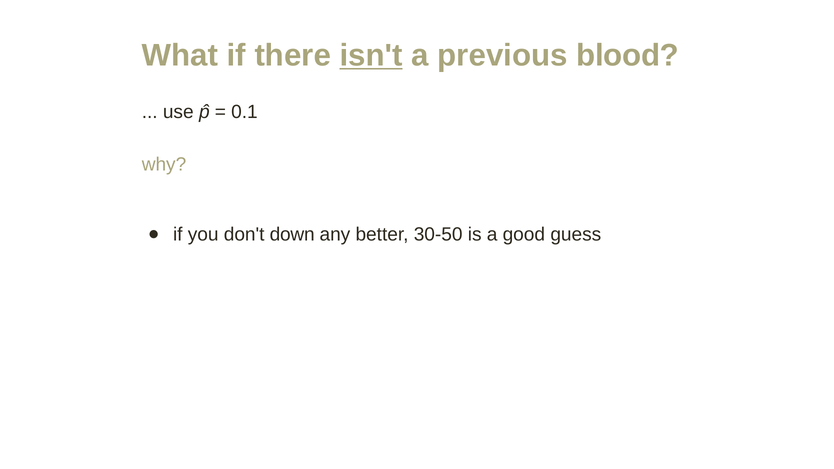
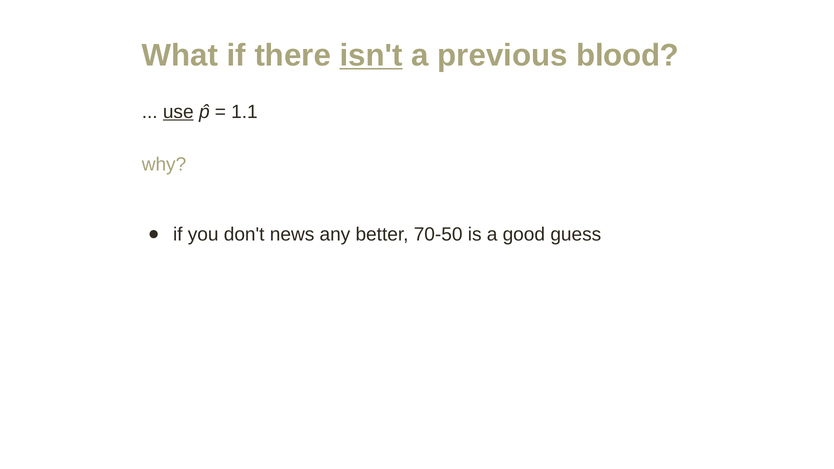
use underline: none -> present (178, 112)
0.1: 0.1 -> 1.1 (244, 112)
down: down -> news (292, 235)
30-50: 30-50 -> 70-50 (438, 235)
